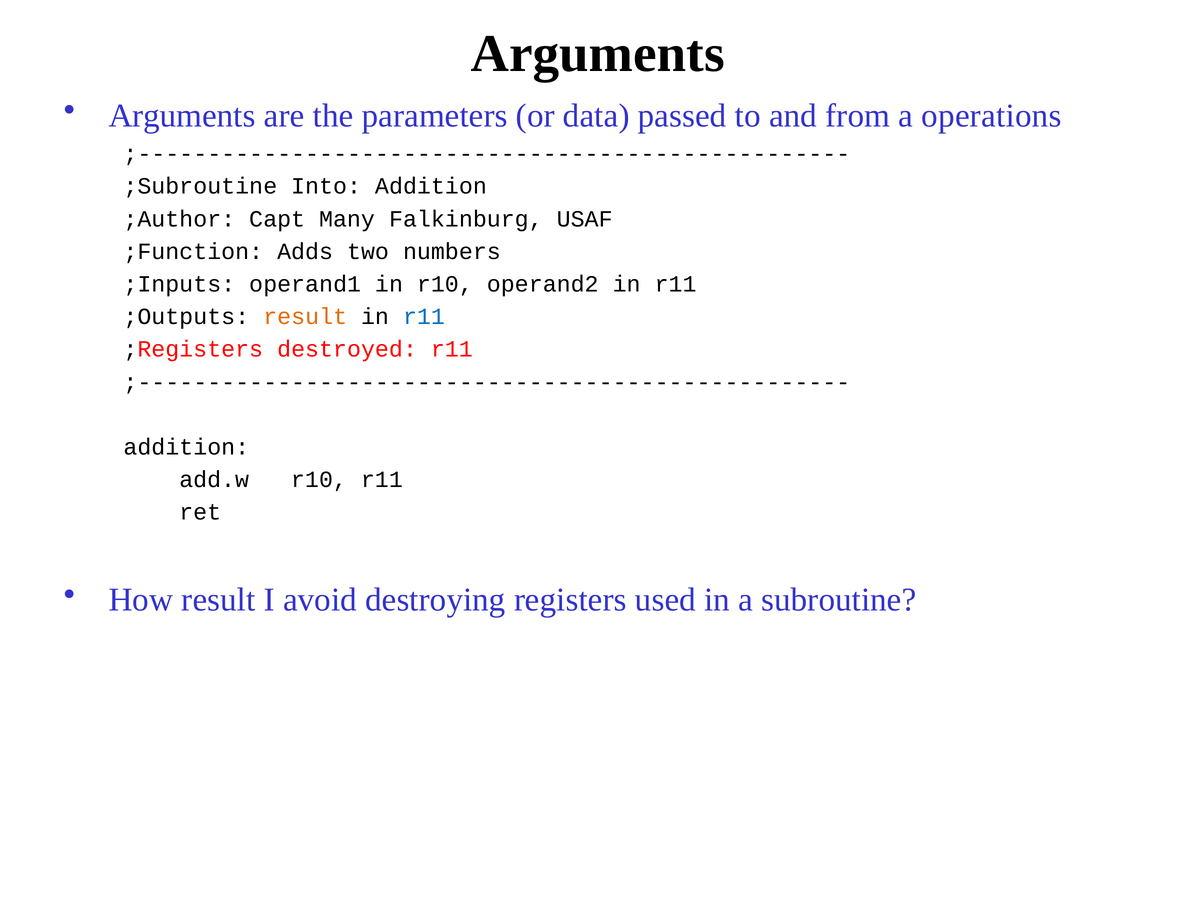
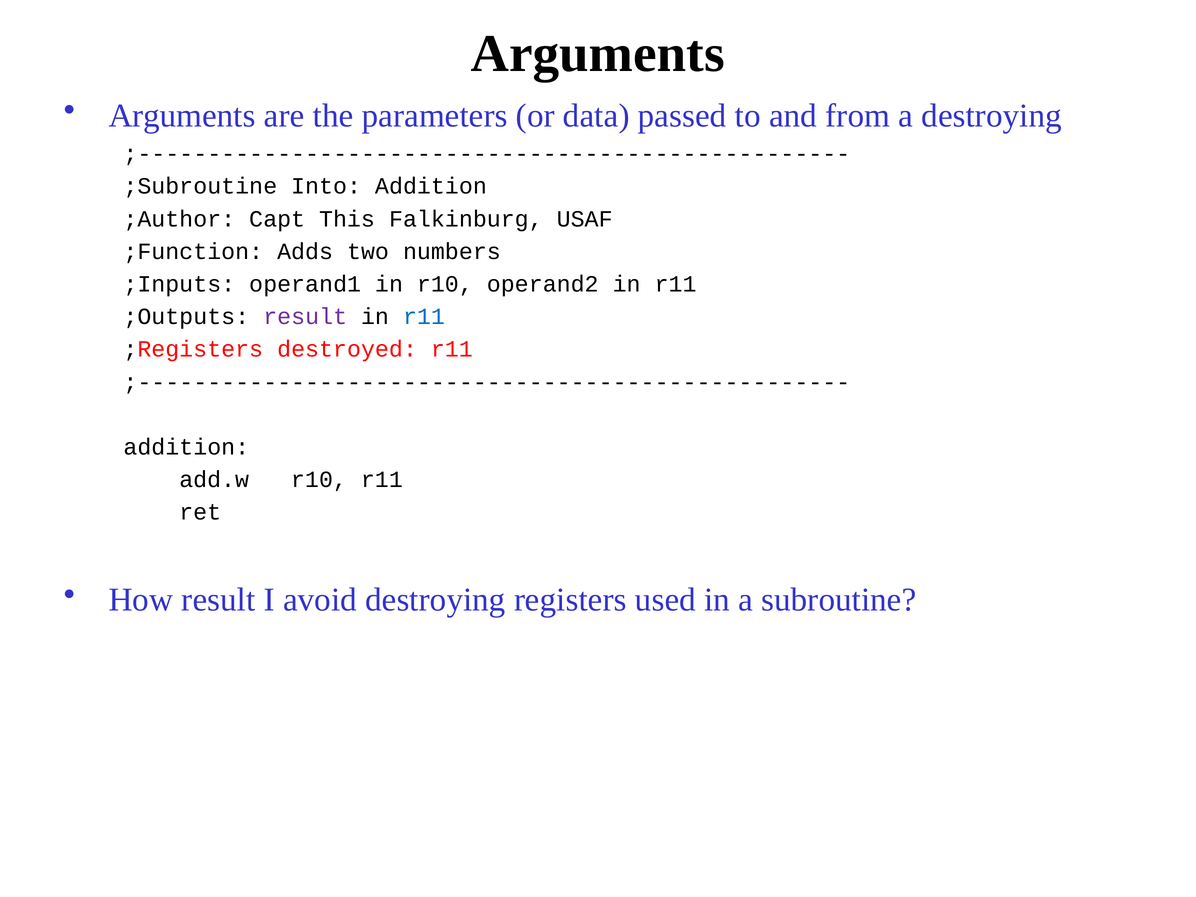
a operations: operations -> destroying (992, 116)
Many: Many -> This (347, 219)
result colour: orange -> purple (305, 317)
